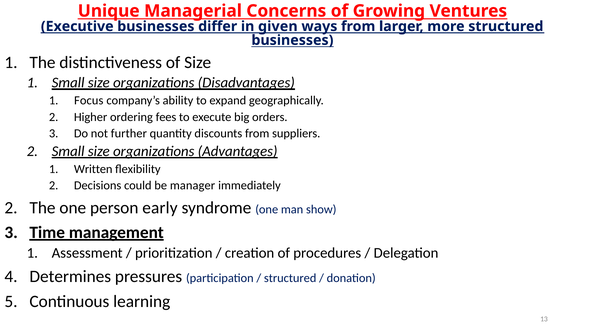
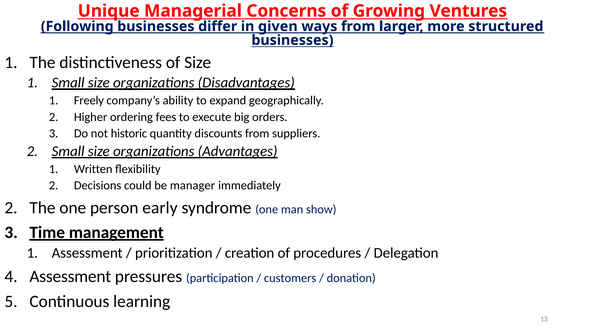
Executive: Executive -> Following (77, 26)
Focus: Focus -> Freely (89, 100)
further: further -> historic (129, 133)
Determines: Determines -> Assessment (70, 276)
structured: structured -> customers (290, 278)
